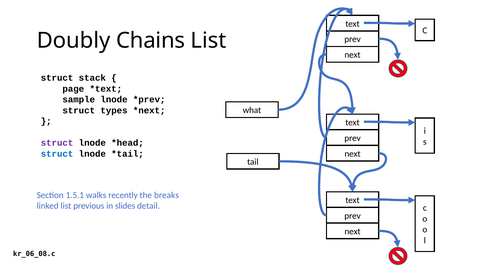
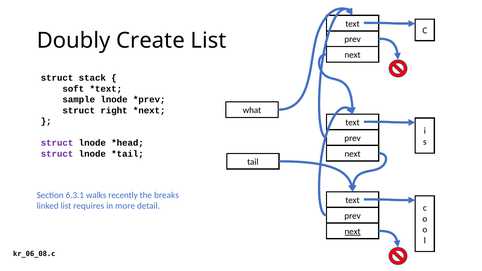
Chains: Chains -> Create (150, 40)
page: page -> soft (73, 89)
types: types -> right (114, 111)
struct colour: blue -> purple (57, 154)
1.5.1: 1.5.1 -> 6.3.1 (75, 195)
previous: previous -> requires (89, 206)
slides: slides -> more (125, 206)
next underline: none -> present (353, 232)
